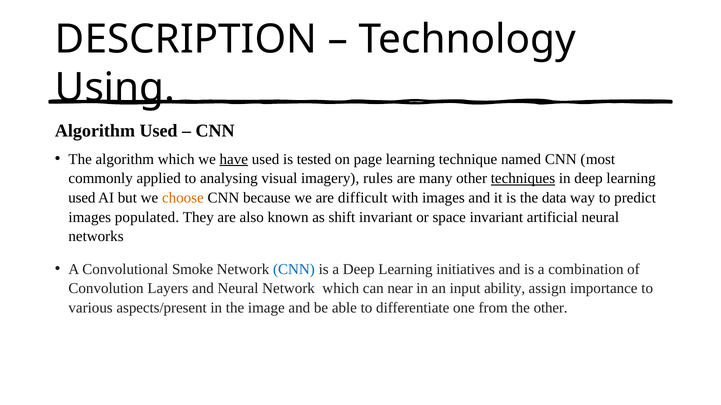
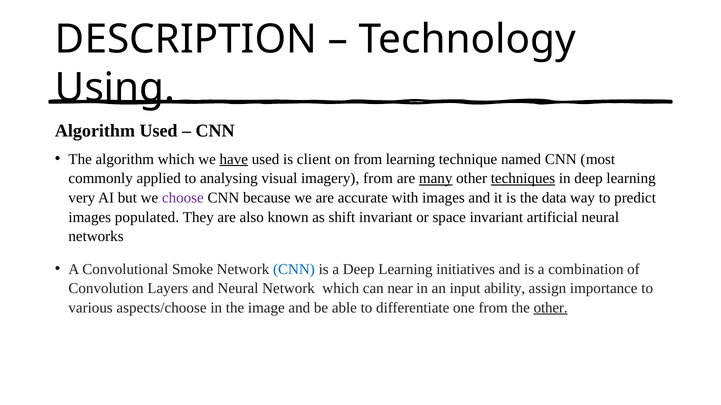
tested: tested -> client (314, 159)
on page: page -> from (368, 159)
imagery rules: rules -> from (378, 179)
many underline: none -> present (436, 179)
used: used -> very (82, 198)
choose colour: orange -> purple (183, 198)
difficult: difficult -> accurate (363, 198)
aspects/present: aspects/present -> aspects/choose (162, 308)
other underline: none -> present (551, 308)
